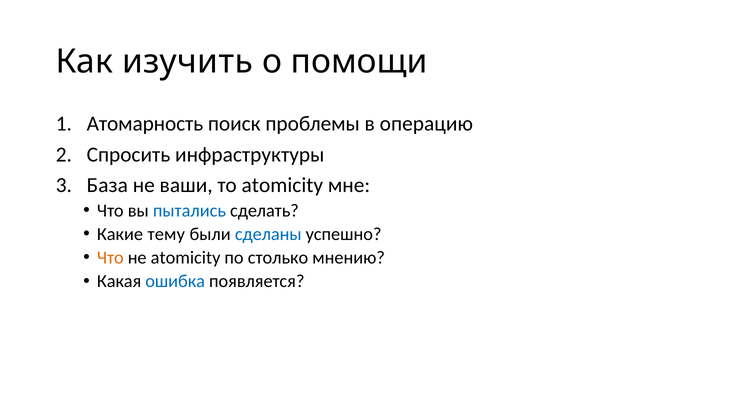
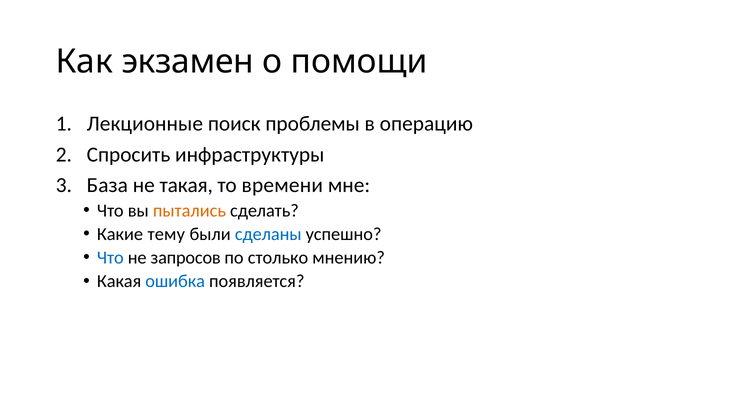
изучить: изучить -> экзамен (188, 61)
Атомарность: Атомарность -> Лекционные (145, 124)
ваши: ваши -> такая (186, 185)
то atomicity: atomicity -> времени (282, 185)
пытались colour: blue -> orange (189, 210)
Что colour: orange -> blue (110, 257)
не atomicity: atomicity -> запросов (186, 257)
